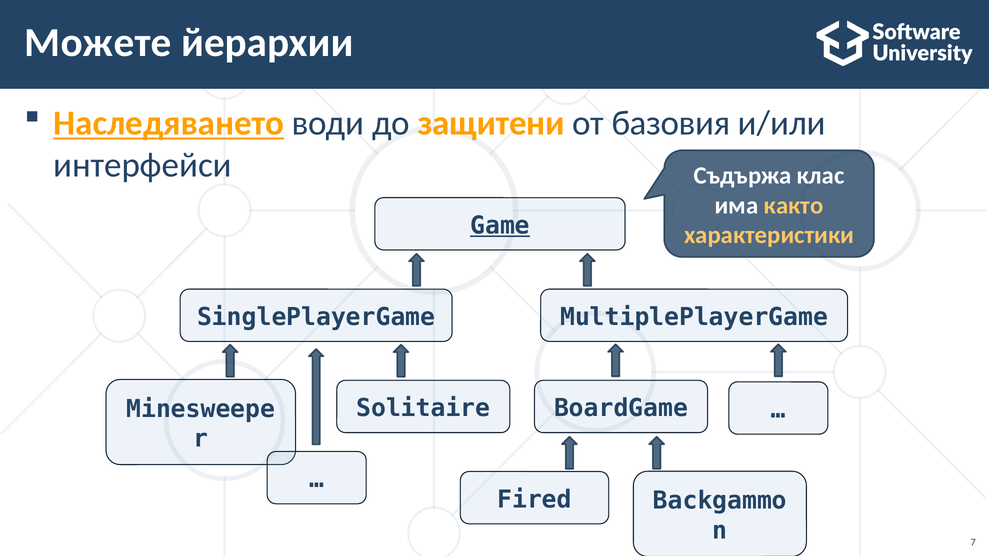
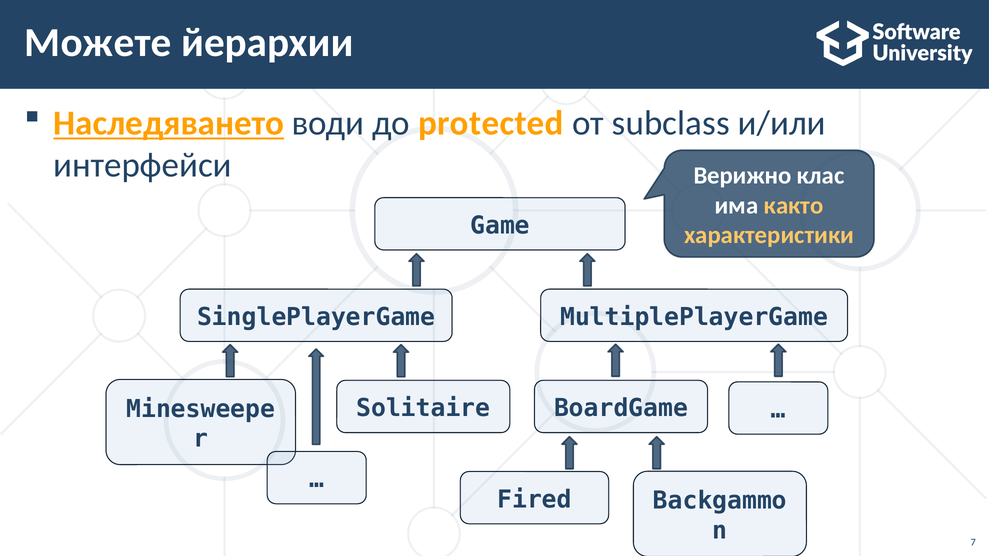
защитени: защитени -> protected (491, 123)
базовия: базовия -> subclass (671, 123)
Съдържа: Съдържа -> Верижно (742, 176)
Game underline: present -> none (500, 226)
